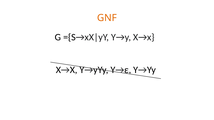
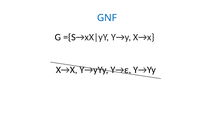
GNF colour: orange -> blue (107, 18)
